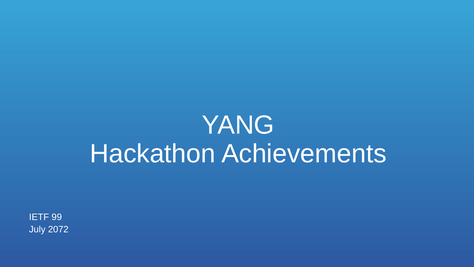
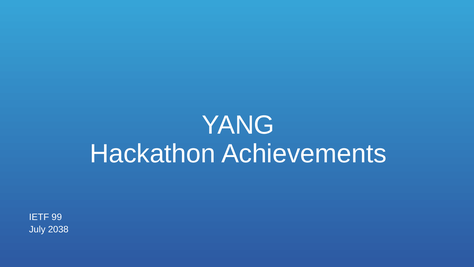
2072: 2072 -> 2038 (58, 229)
